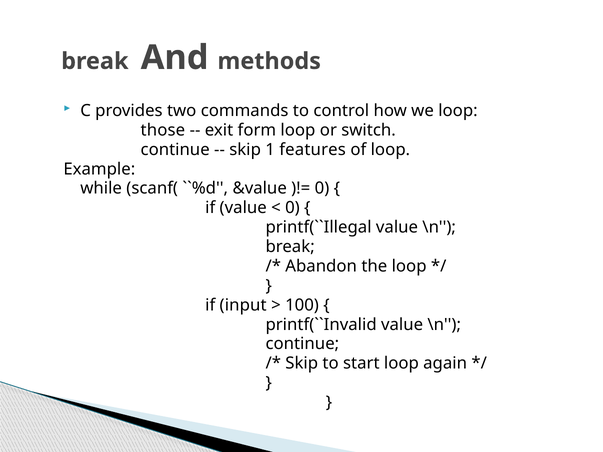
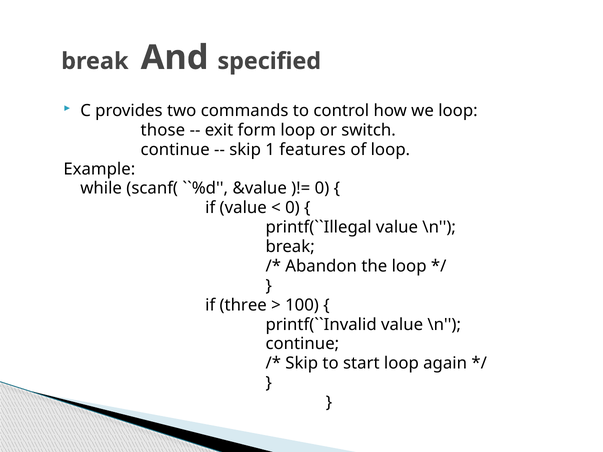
methods: methods -> specified (269, 61)
input: input -> three (243, 305)
